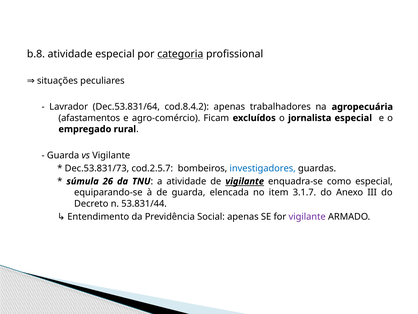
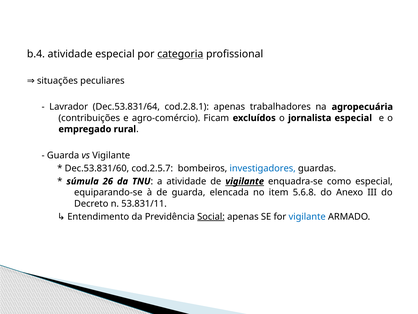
b.8: b.8 -> b.4 (36, 54)
cod.8.4.2: cod.8.4.2 -> cod.2.8.1 (187, 107)
afastamentos: afastamentos -> contribuições (89, 118)
Dec.53.831/73: Dec.53.831/73 -> Dec.53.831/60 (97, 168)
3.1.7: 3.1.7 -> 5.6.8 (304, 192)
53.831/44: 53.831/44 -> 53.831/11 (144, 203)
Social underline: none -> present (211, 216)
vigilante colour: purple -> blue (307, 216)
